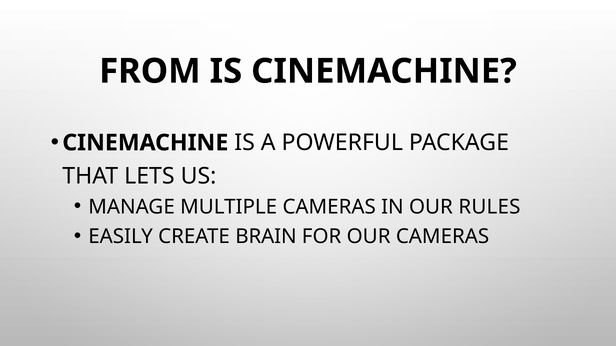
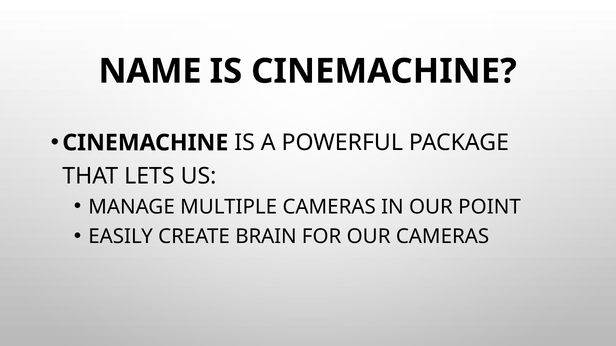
FROM: FROM -> NAME (150, 71)
RULES: RULES -> POINT (490, 207)
